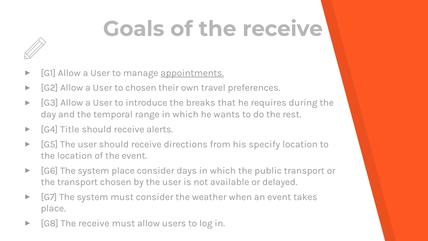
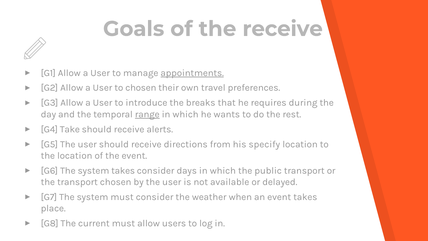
range underline: none -> present (147, 114)
Title: Title -> Take (70, 129)
system place: place -> takes (123, 171)
G8 The receive: receive -> current (94, 223)
